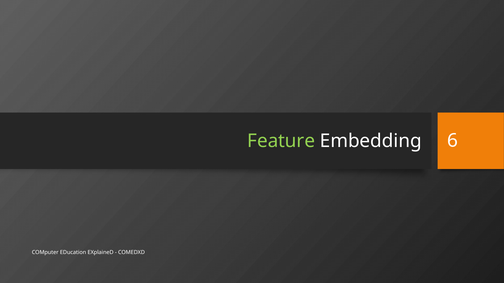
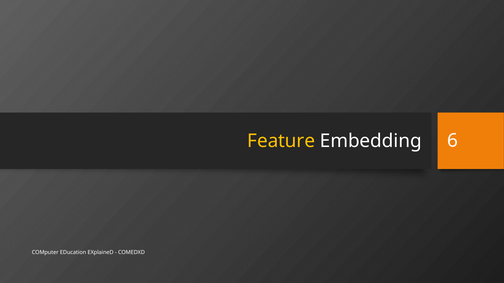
Feature colour: light green -> yellow (281, 141)
